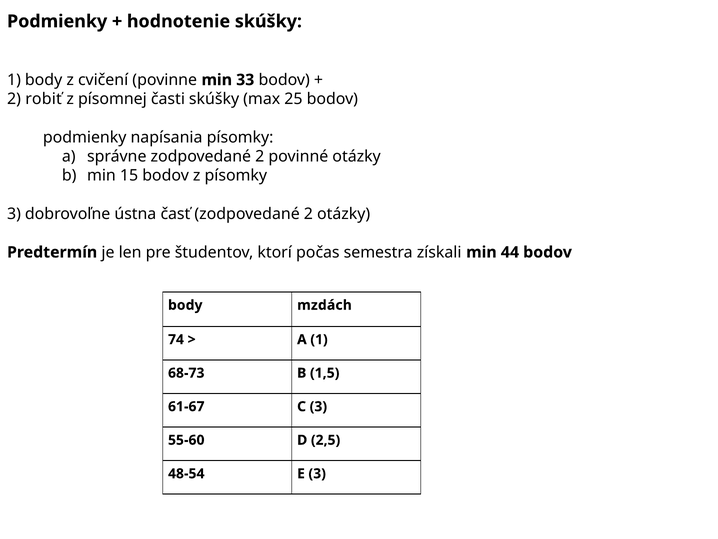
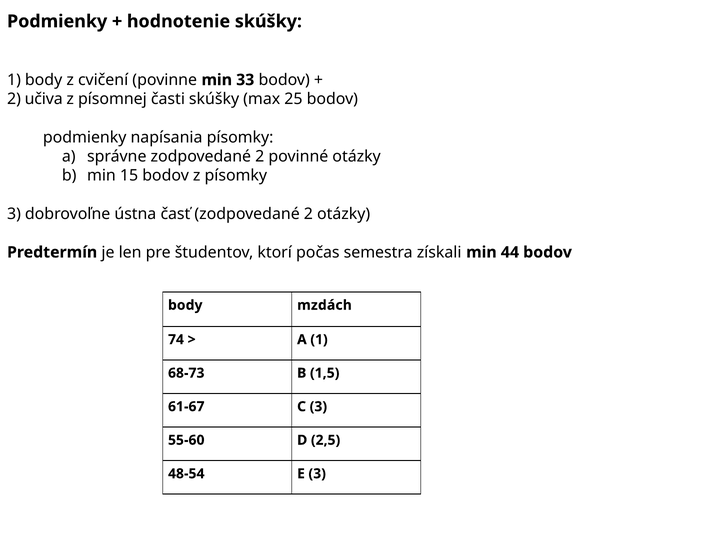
robiť: robiť -> učiva (44, 99)
